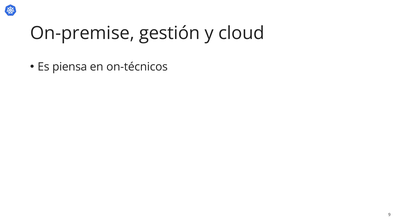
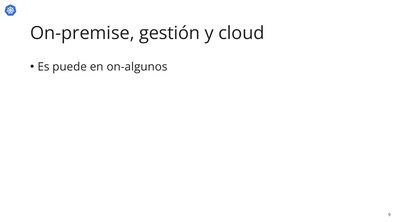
piensa: piensa -> puede (70, 67)
on-técnicos: on-técnicos -> on-algunos (137, 67)
